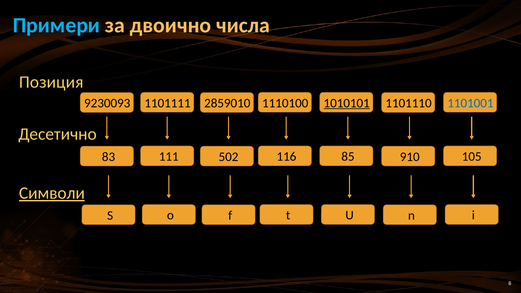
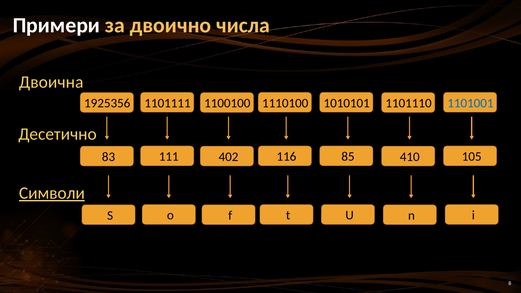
Примери colour: light blue -> white (56, 25)
Позиция: Позиция -> Двоична (51, 82)
9230093: 9230093 -> 1925356 (107, 103)
2859010: 2859010 -> 1100100 (227, 103)
1010101 underline: present -> none (347, 103)
502: 502 -> 402 (229, 157)
910: 910 -> 410 (410, 157)
